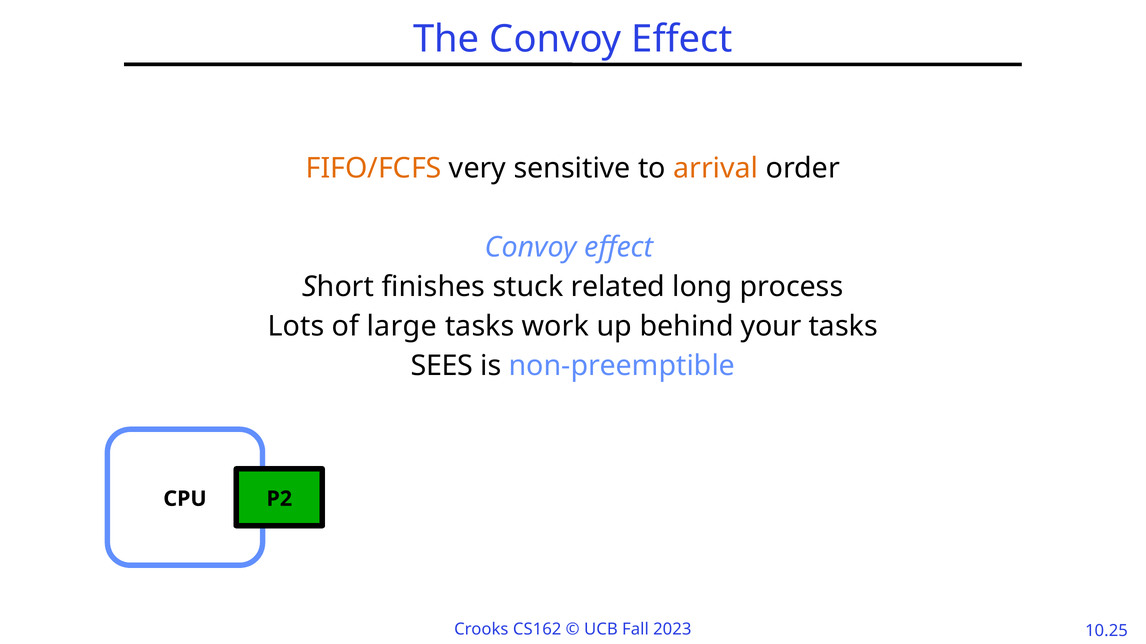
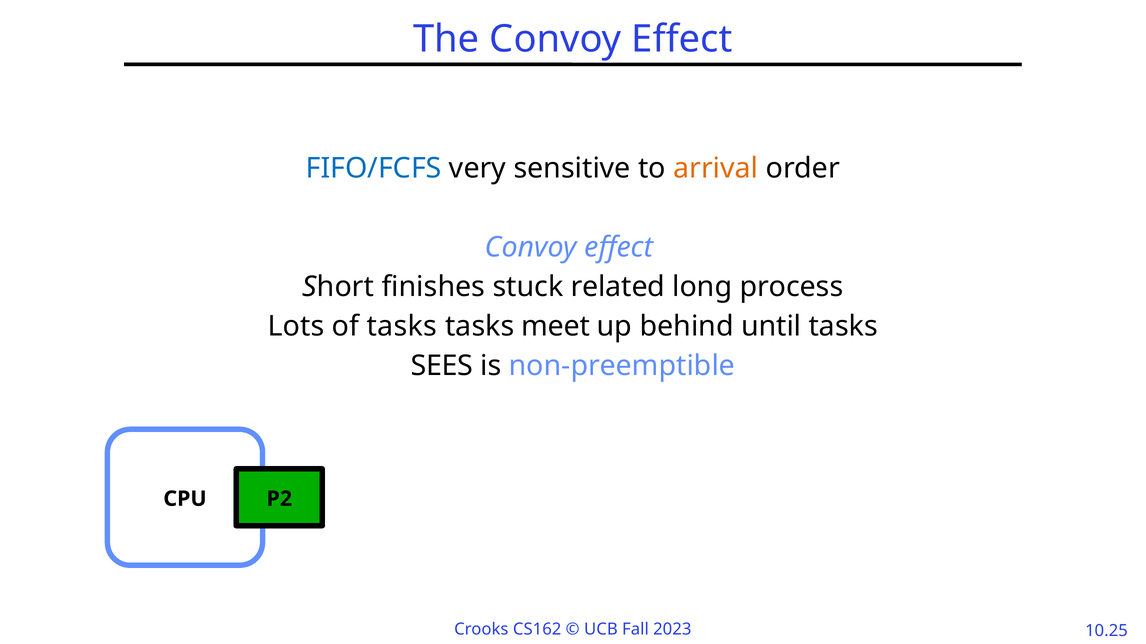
FIFO/FCFS colour: orange -> blue (374, 169)
of large: large -> tasks (402, 327)
work: work -> meet (556, 327)
your: your -> until (771, 327)
